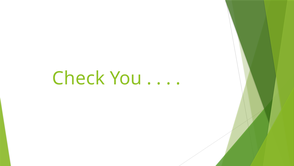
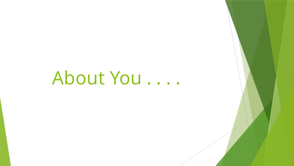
Check: Check -> About (78, 78)
